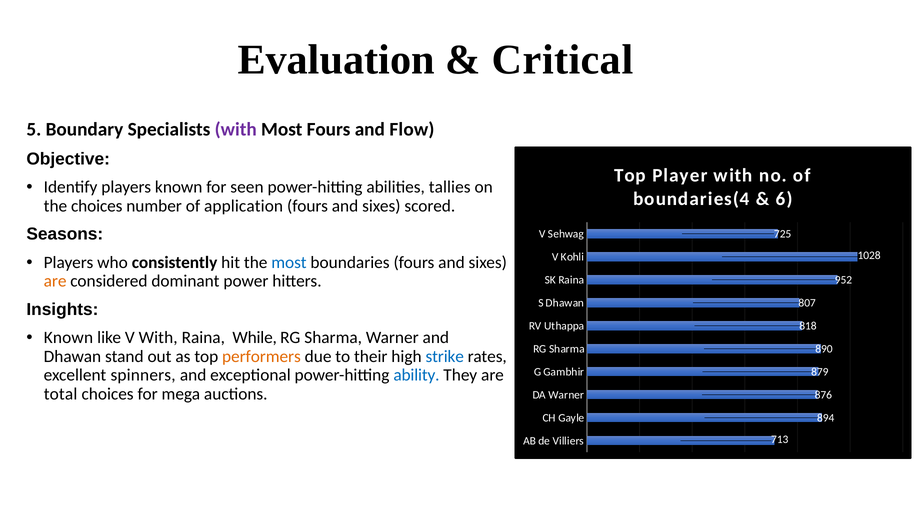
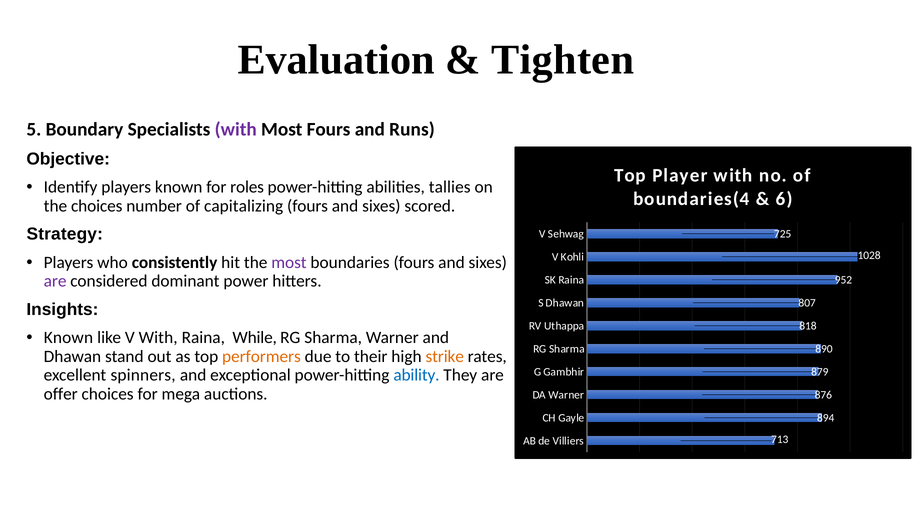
Critical: Critical -> Tighten (563, 60)
Flow: Flow -> Runs (412, 130)
seen: seen -> roles (247, 187)
application: application -> capitalizing (244, 206)
Seasons: Seasons -> Strategy (65, 234)
most colour: blue -> purple (289, 263)
are colour: orange -> purple (55, 281)
strike colour: blue -> orange (445, 357)
total: total -> offer (61, 394)
